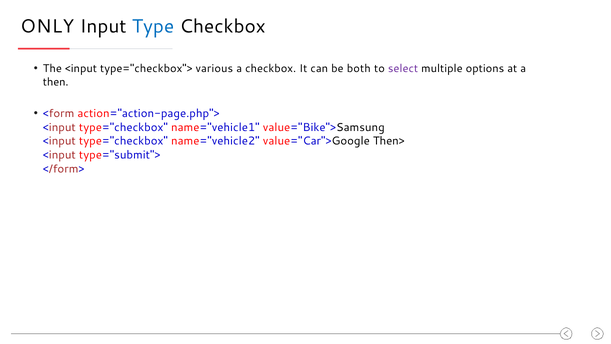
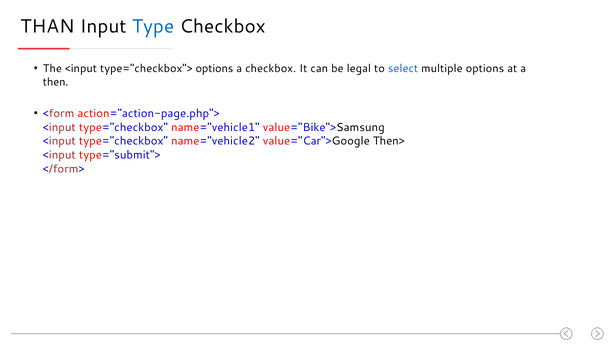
ONLY: ONLY -> THAN (47, 27)
type="checkbox"> various: various -> options (214, 69)
both: both -> legal (359, 69)
select colour: purple -> blue (403, 69)
